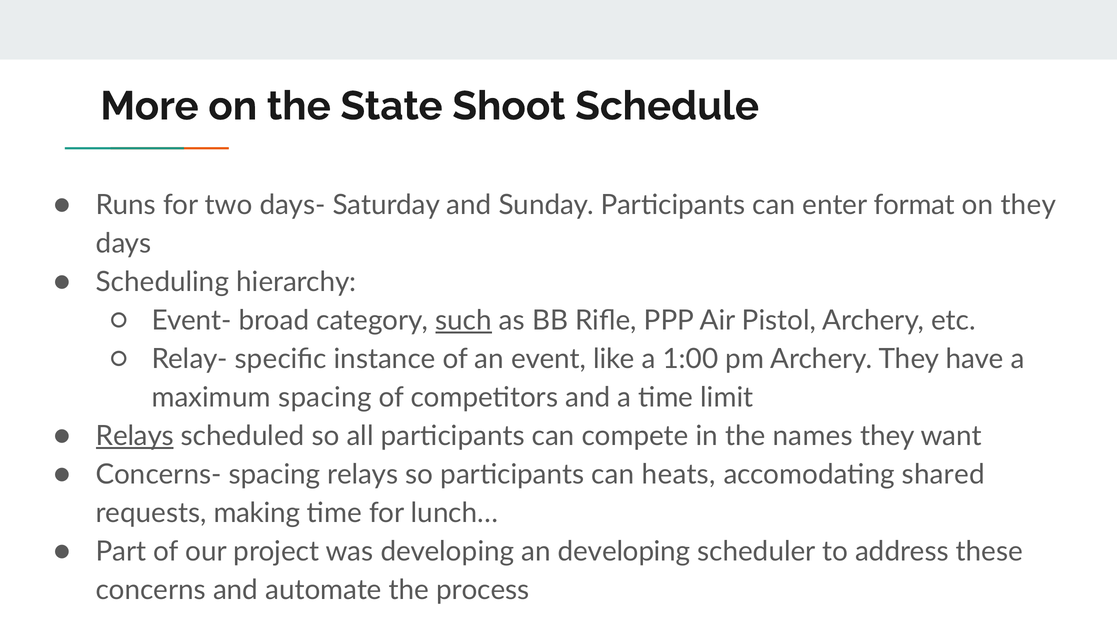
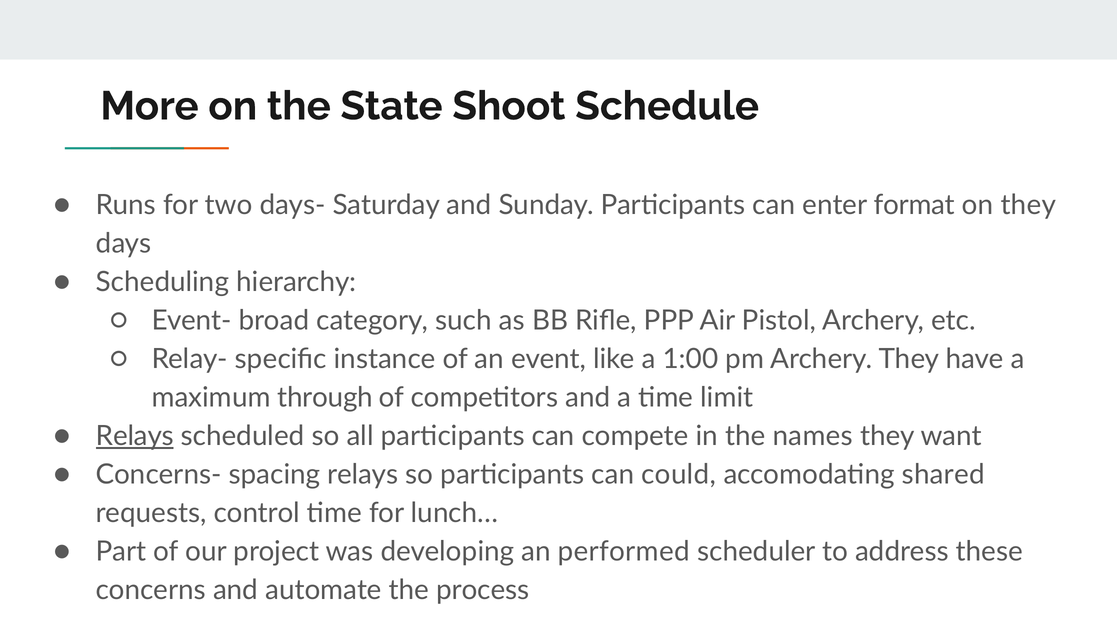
such underline: present -> none (464, 321)
maximum spacing: spacing -> through (325, 398)
heats: heats -> could (679, 475)
making: making -> control (257, 513)
an developing: developing -> performed (624, 552)
